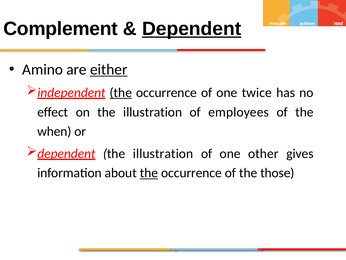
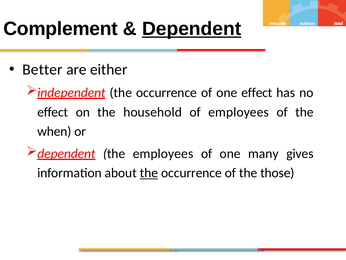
Amino: Amino -> Better (42, 69)
either underline: present -> none (109, 69)
the underline: present -> none (121, 92)
one twice: twice -> effect (257, 92)
on the illustration: illustration -> household (153, 112)
dependent the illustration: illustration -> employees (163, 153)
other: other -> many (263, 153)
